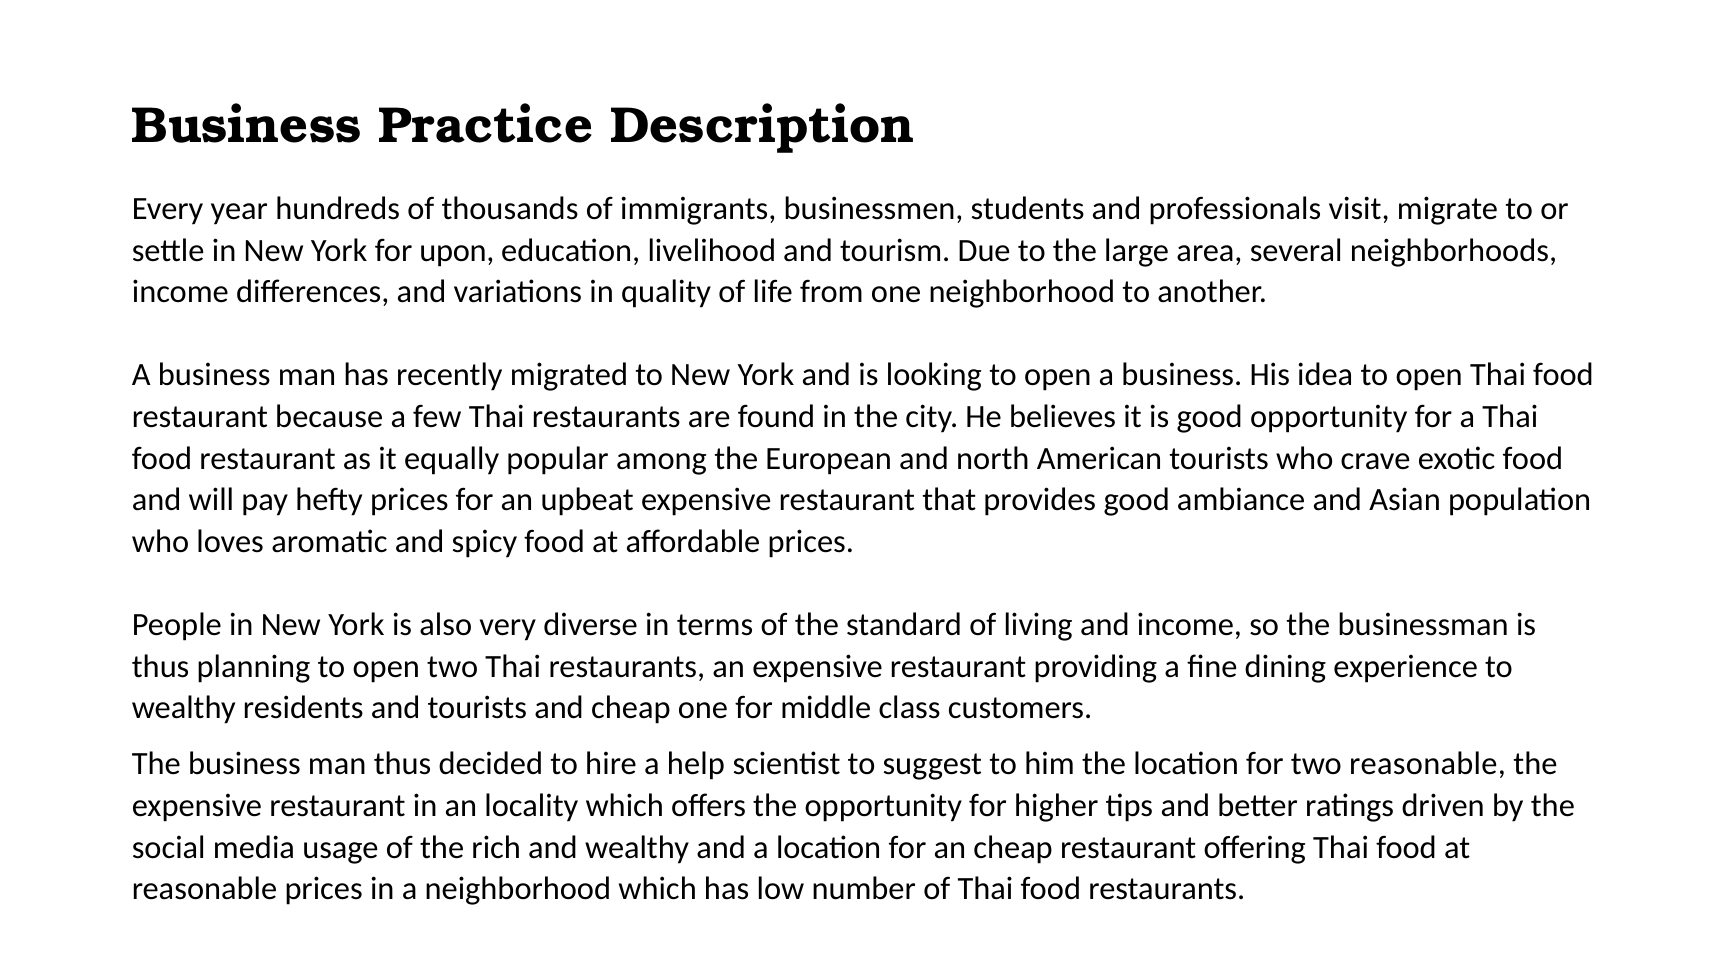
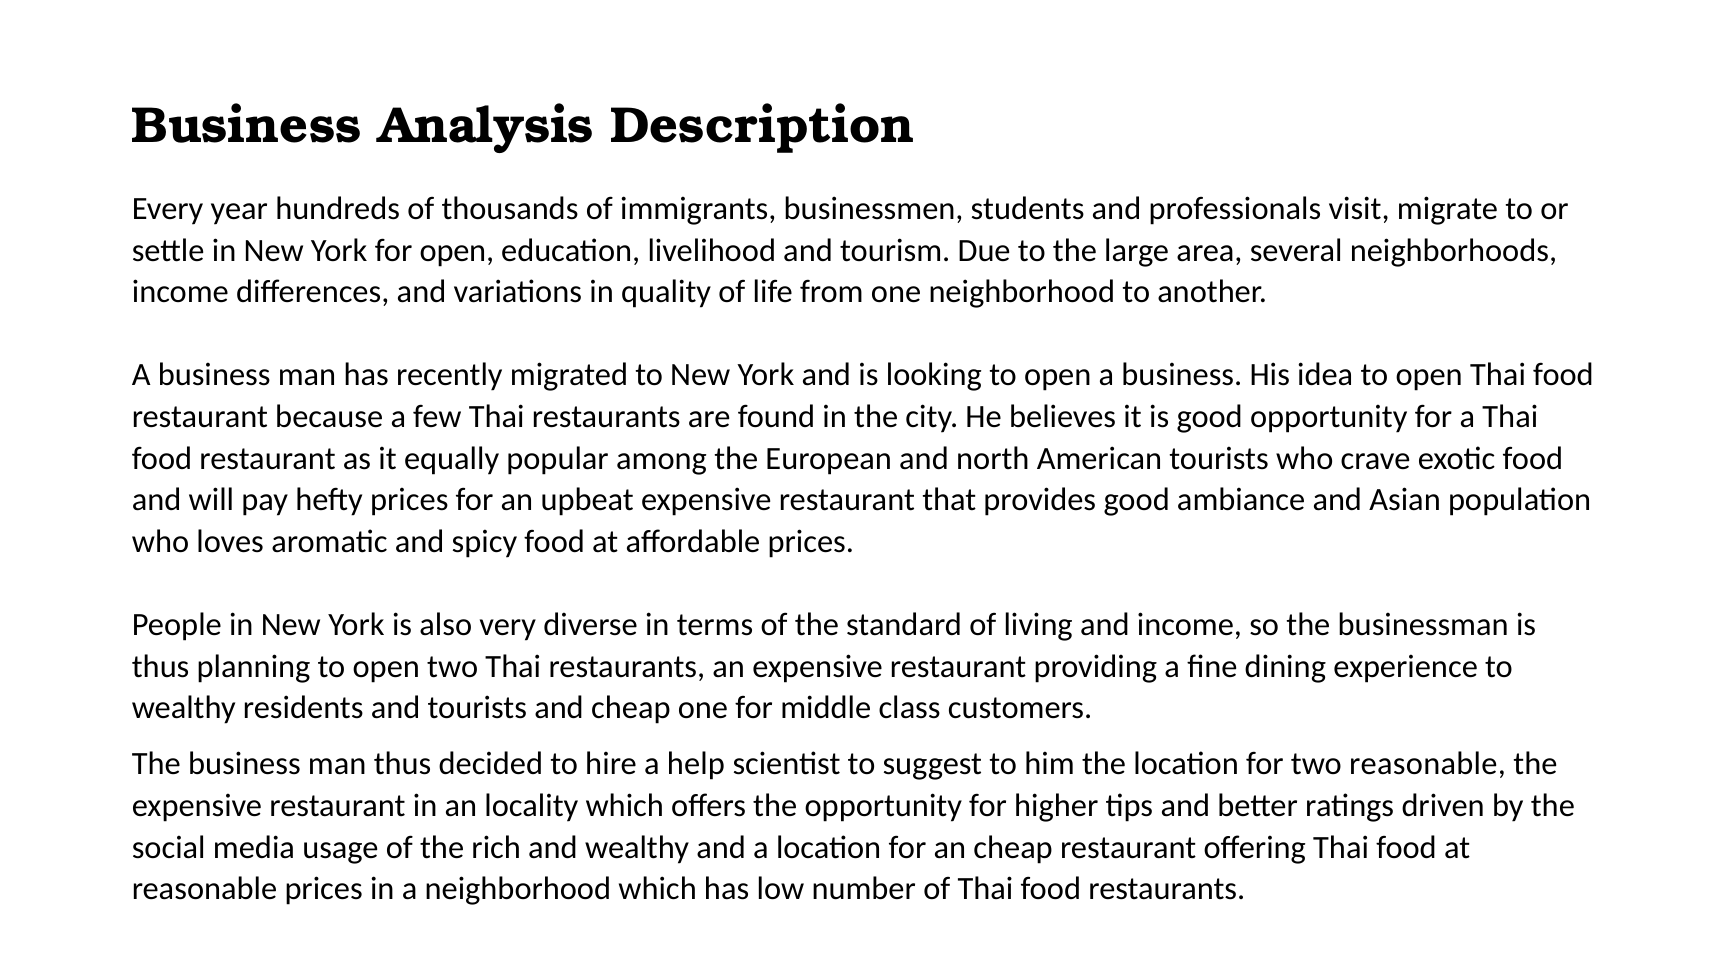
Practice: Practice -> Analysis (486, 126)
for upon: upon -> open (457, 250)
